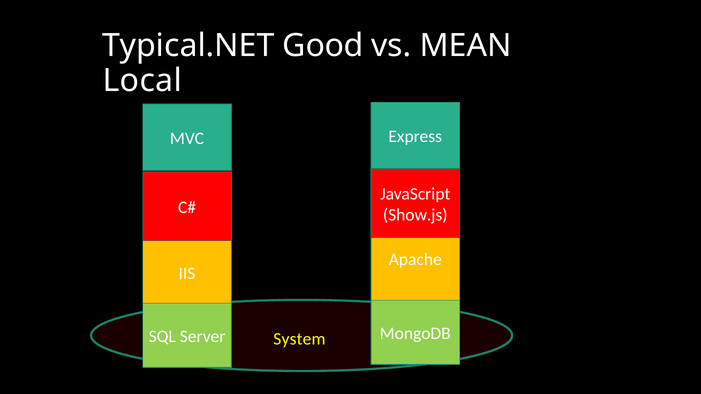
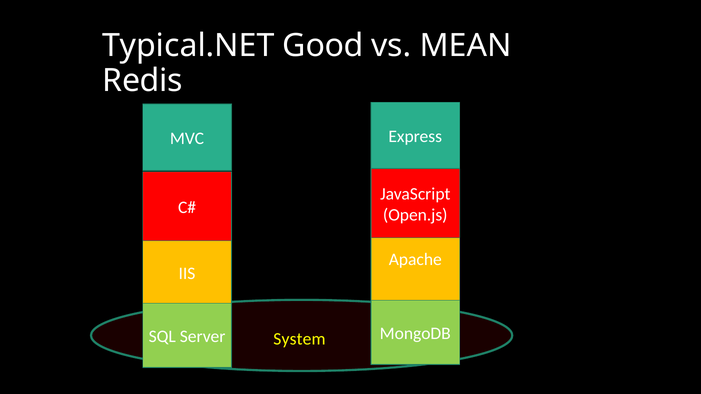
Local: Local -> Redis (143, 80)
Show.js: Show.js -> Open.js (415, 215)
